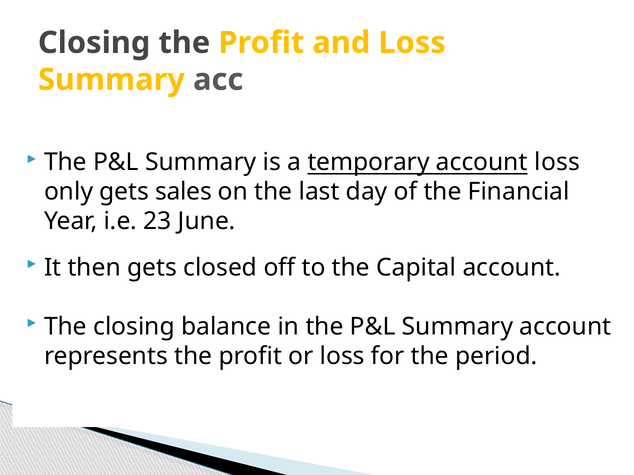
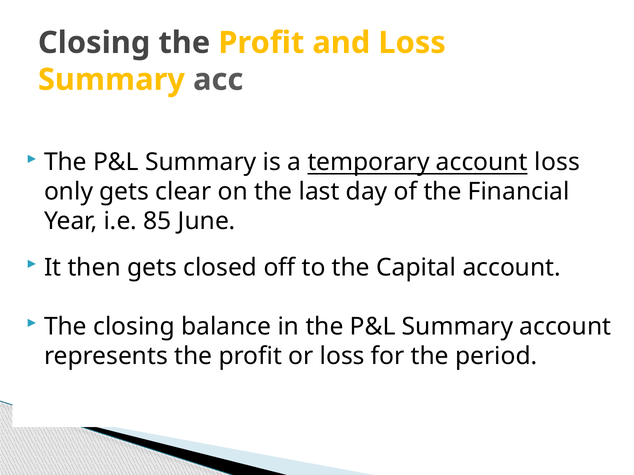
sales: sales -> clear (183, 192)
23: 23 -> 85 (158, 222)
